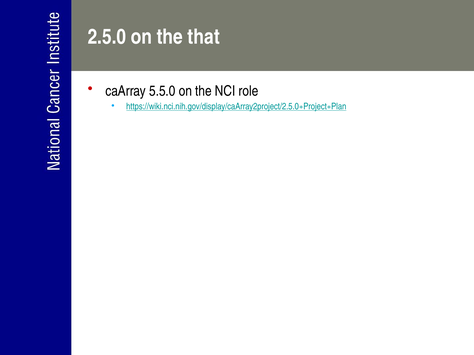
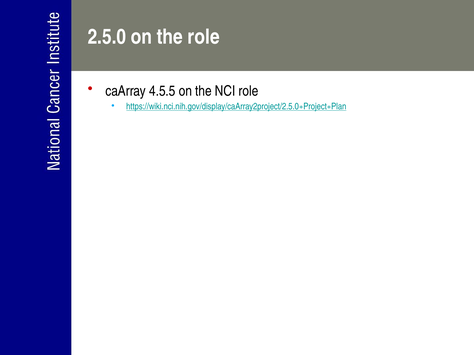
the that: that -> role (204, 37)
5.5.0: 5.5.0 -> 4.5.5 (162, 91)
